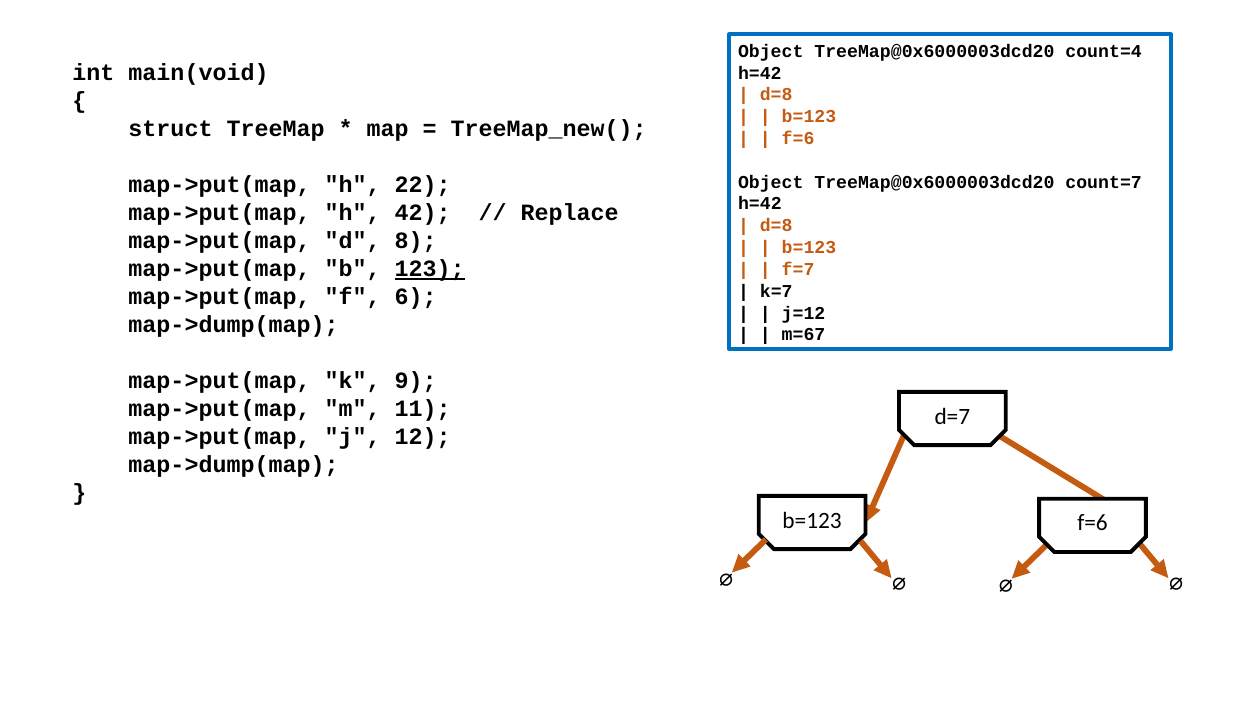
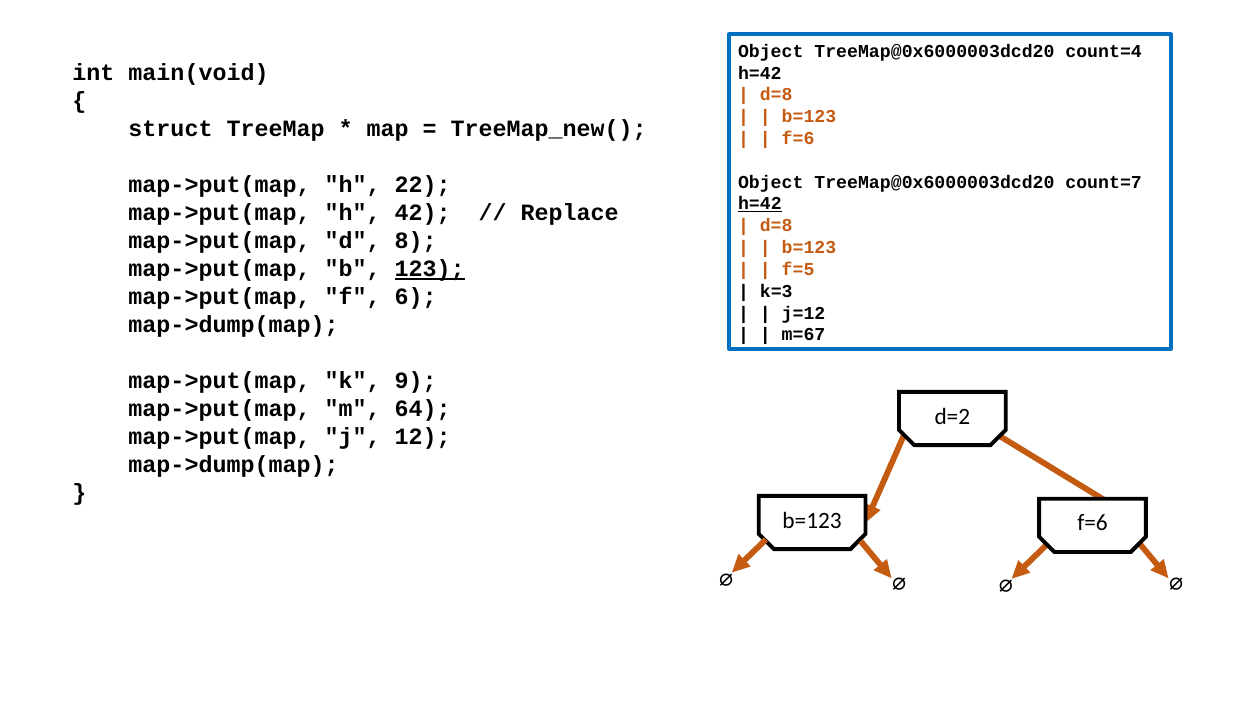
h=42 underline: none -> present (760, 204)
f=7: f=7 -> f=5 (798, 269)
k=7: k=7 -> k=3 (776, 291)
11: 11 -> 64 (423, 409)
d=7: d=7 -> d=2 (952, 416)
